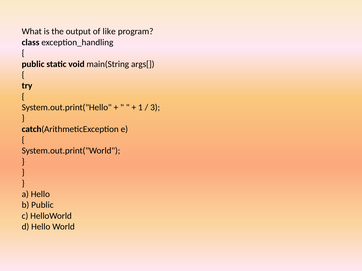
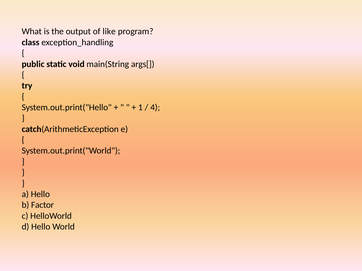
3: 3 -> 4 (155, 108)
b Public: Public -> Factor (42, 205)
